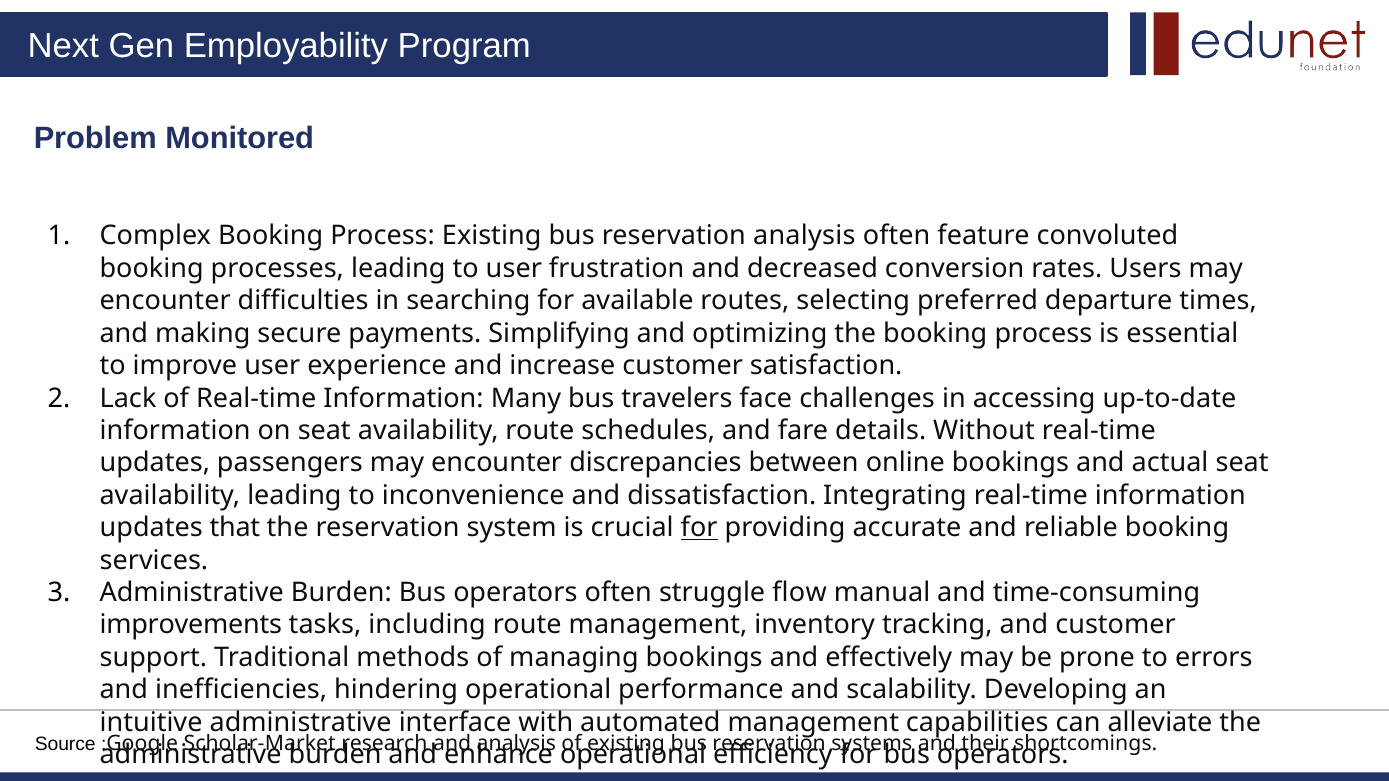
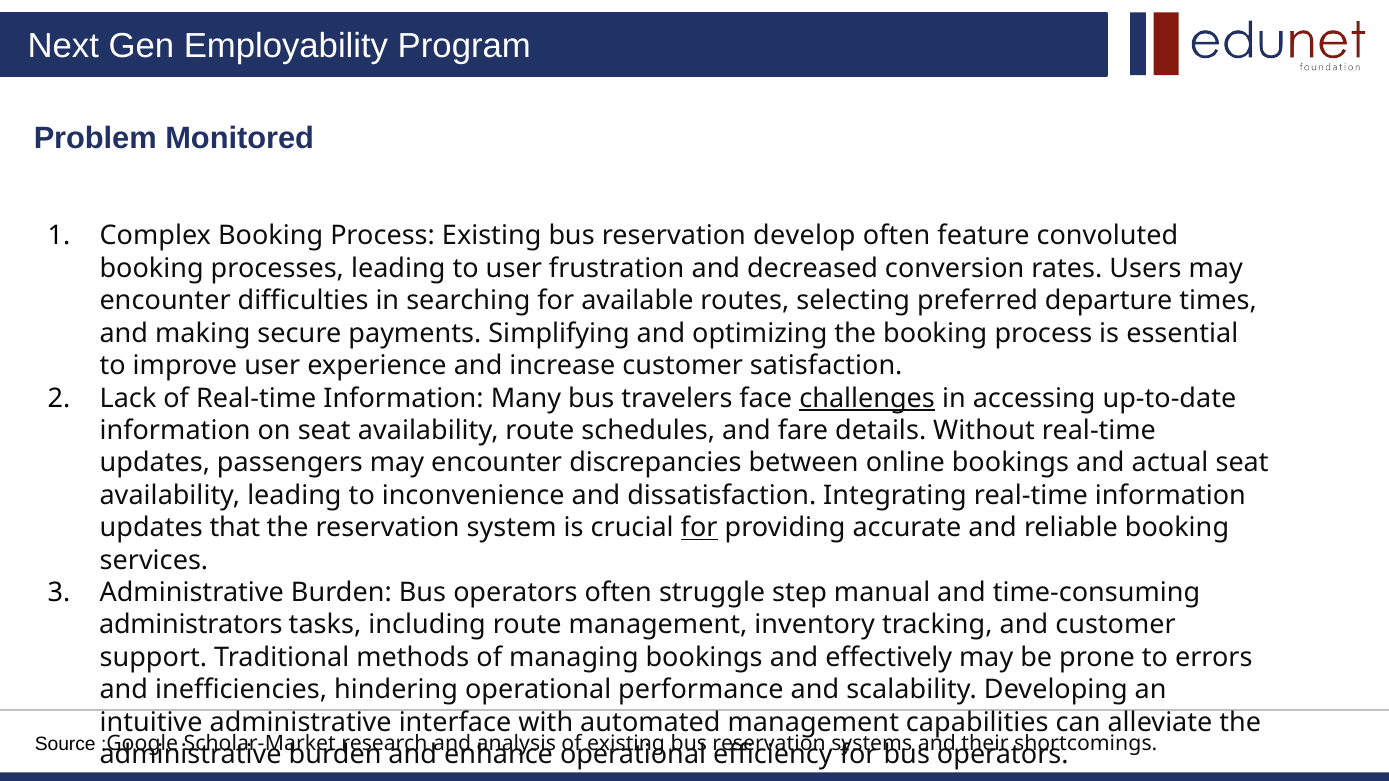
reservation analysis: analysis -> develop (804, 236)
challenges underline: none -> present (867, 398)
flow: flow -> step (800, 593)
improvements: improvements -> administrators (191, 625)
